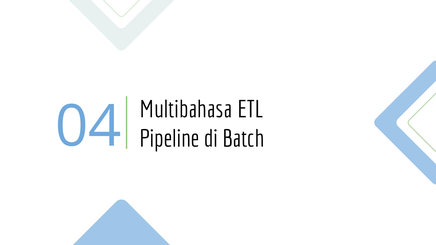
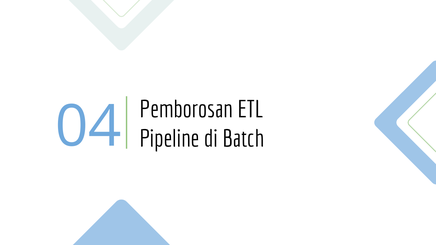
Multibahasa: Multibahasa -> Pemborosan (186, 110)
